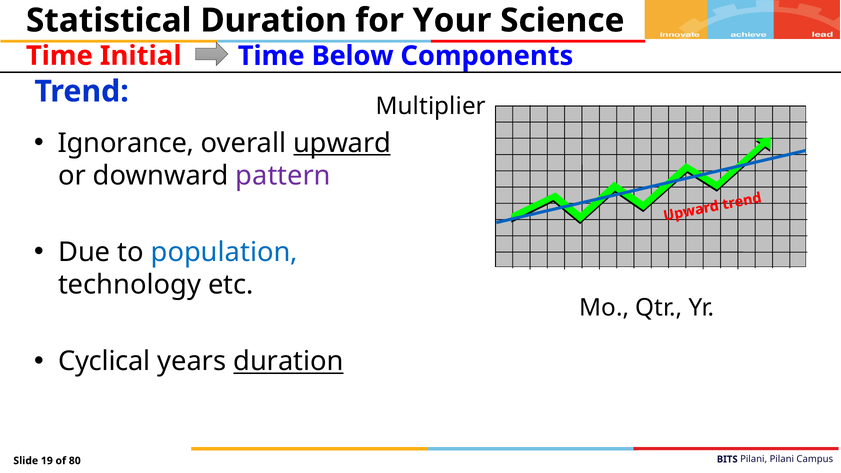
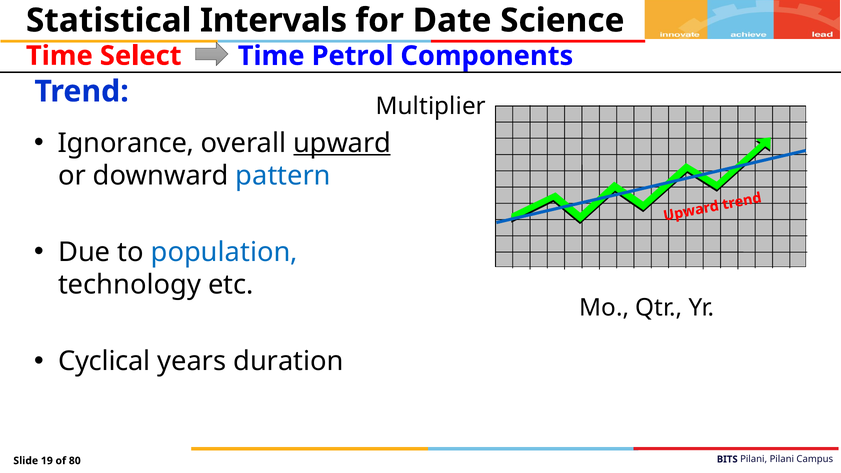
Statistical Duration: Duration -> Intervals (274, 20)
Your: Your -> Date (452, 20)
Initial: Initial -> Select (141, 56)
Below: Below -> Petrol (353, 56)
pattern colour: purple -> blue (283, 176)
duration underline: present -> none (288, 361)
